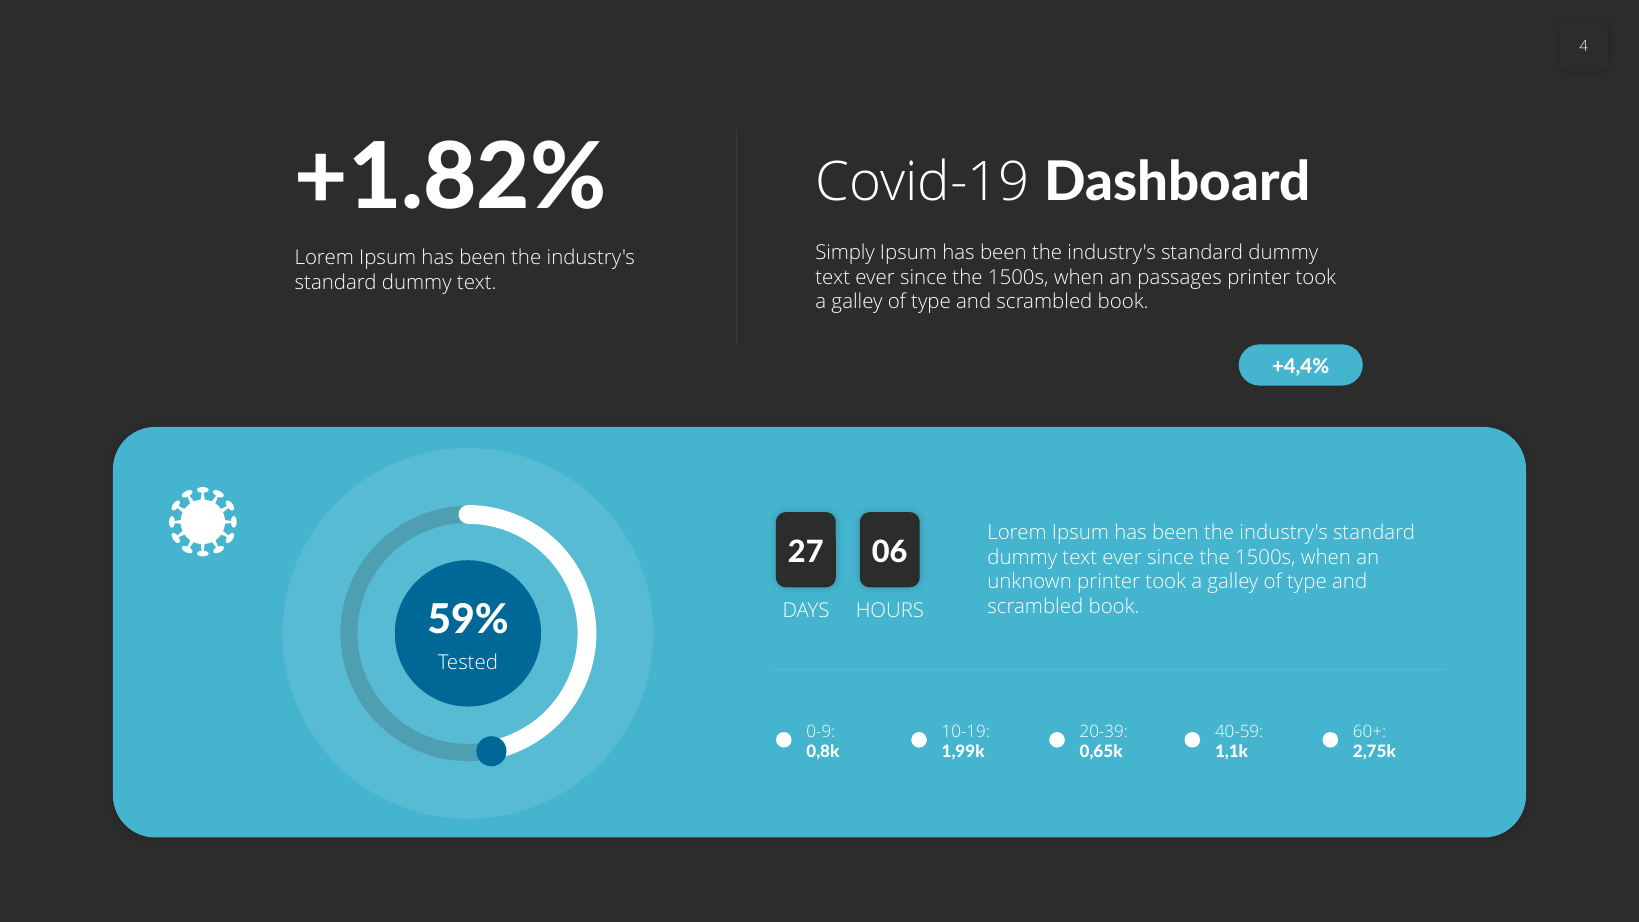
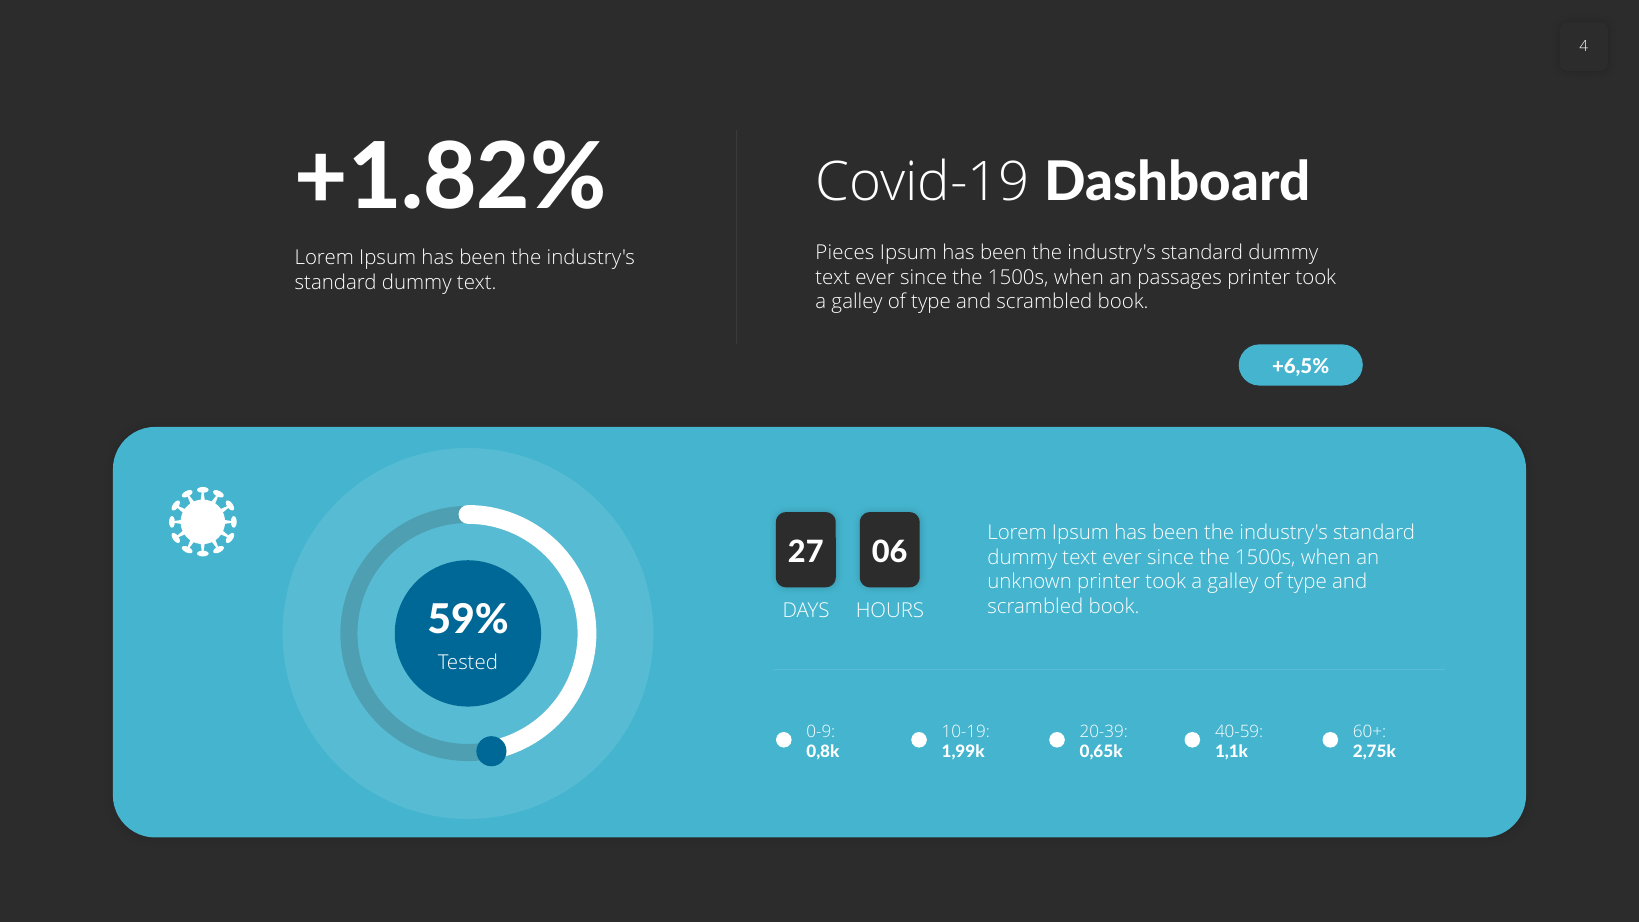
Simply: Simply -> Pieces (845, 253)
+4,4%: +4,4% -> +6,5% (1301, 366)
